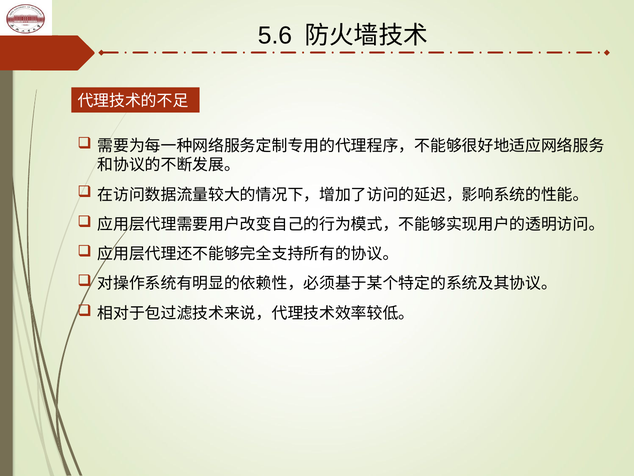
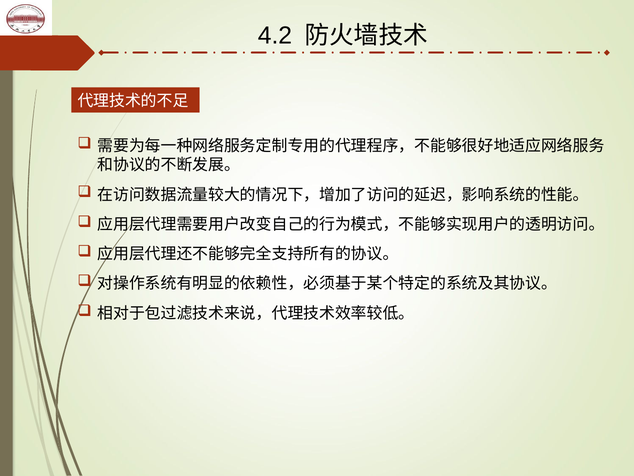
5.6: 5.6 -> 4.2 (275, 36)
